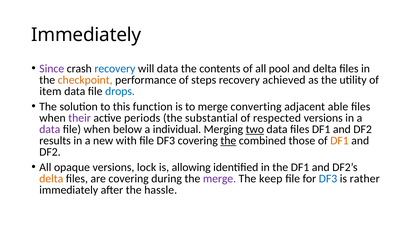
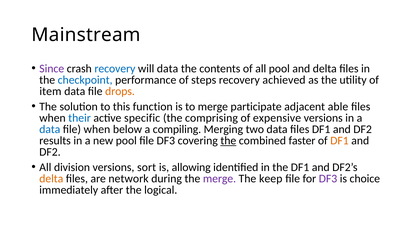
Immediately: Immediately -> Mainstream (86, 35)
checkpoint colour: orange -> blue (85, 80)
drops colour: blue -> orange (120, 91)
converting: converting -> participate (256, 107)
their colour: purple -> blue (80, 118)
periods: periods -> specific (142, 118)
substantial: substantial -> comprising (211, 118)
respected: respected -> expensive (277, 118)
data colour: purple -> blue (50, 129)
individual: individual -> compiling (177, 129)
two underline: present -> none (255, 129)
new with: with -> pool (126, 141)
those: those -> faster (302, 141)
opaque: opaque -> division (72, 167)
lock: lock -> sort (147, 167)
are covering: covering -> network (129, 178)
DF3 colour: blue -> purple (328, 178)
rather: rather -> choice (365, 178)
hassle: hassle -> logical (161, 190)
